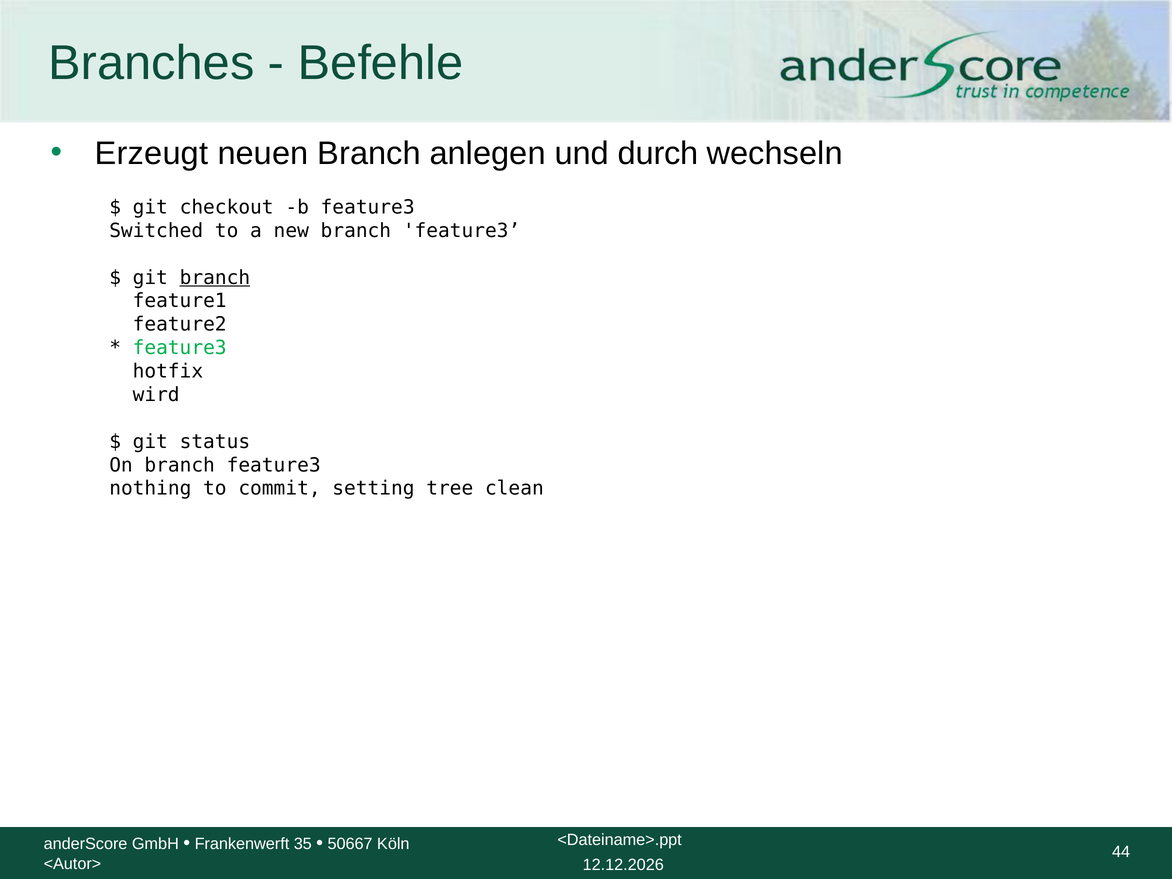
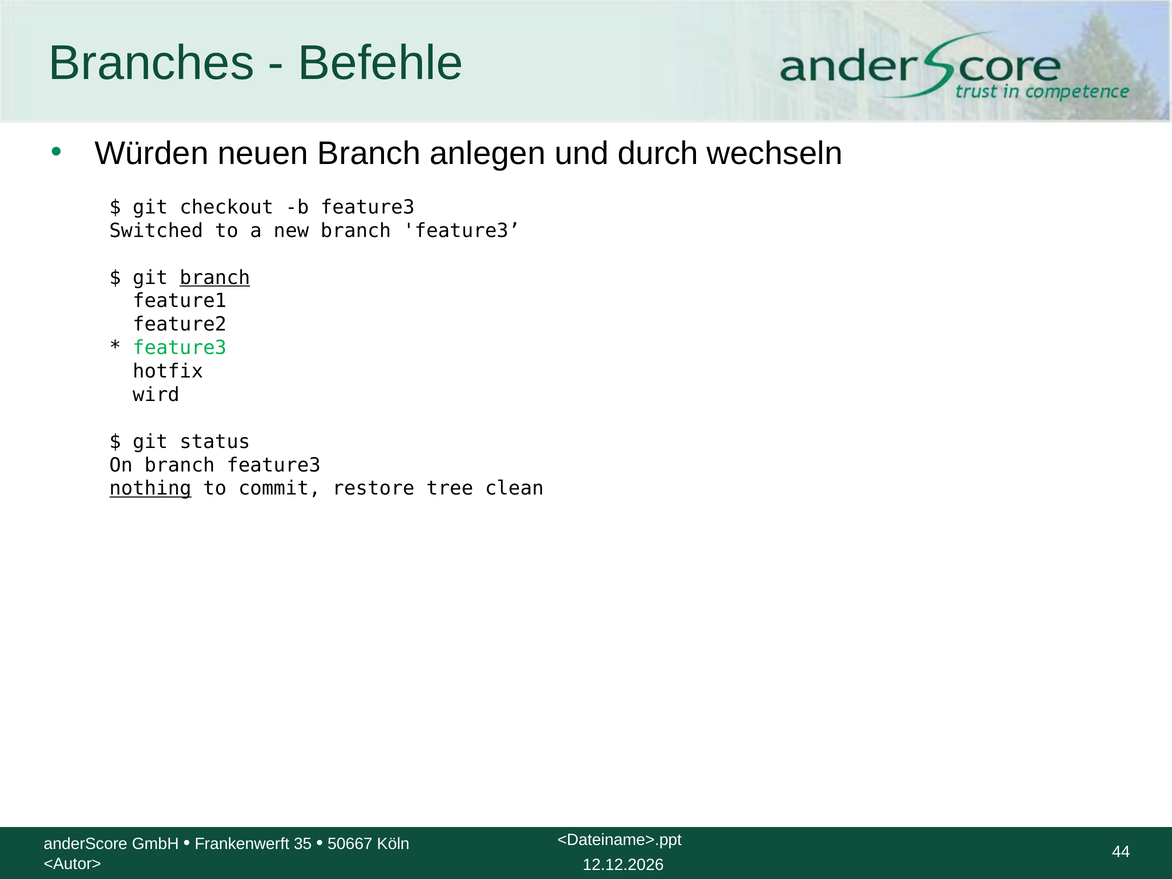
Erzeugt: Erzeugt -> Würden (152, 153)
nothing underline: none -> present (150, 489)
setting: setting -> restore (373, 489)
